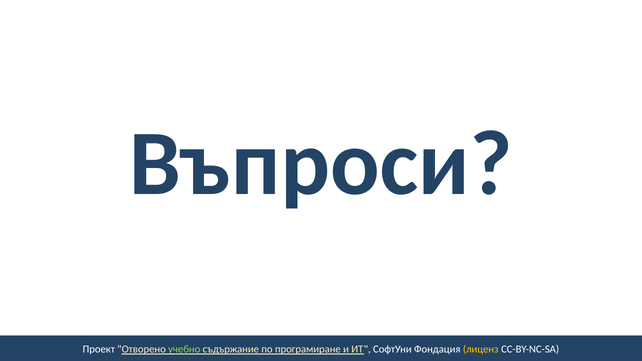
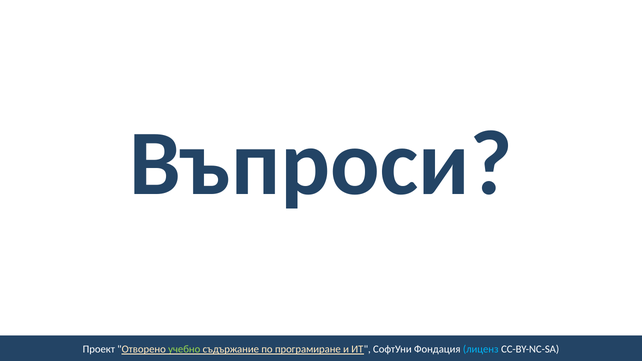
лиценз colour: yellow -> light blue (481, 349)
